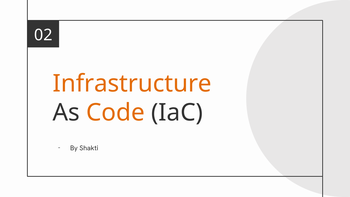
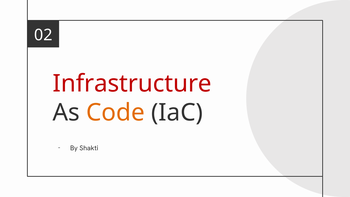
Infrastructure colour: orange -> red (132, 83)
